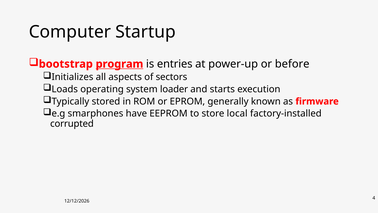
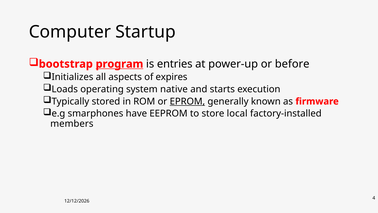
sectors: sectors -> expires (171, 77)
loader: loader -> native (174, 89)
EPROM underline: none -> present (187, 101)
corrupted: corrupted -> members (72, 124)
